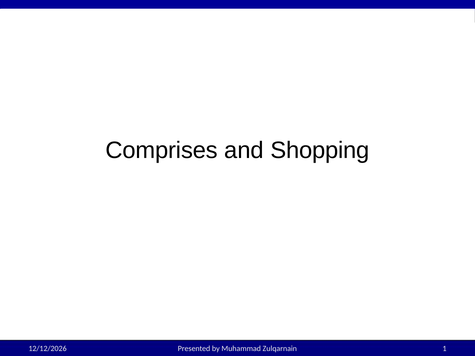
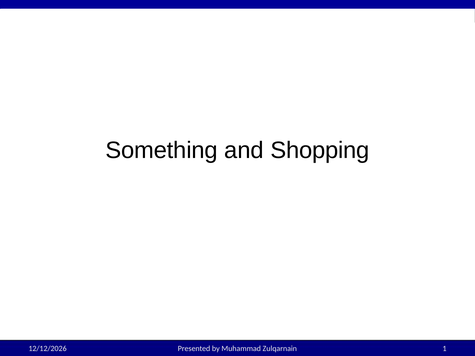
Comprises: Comprises -> Something (162, 151)
